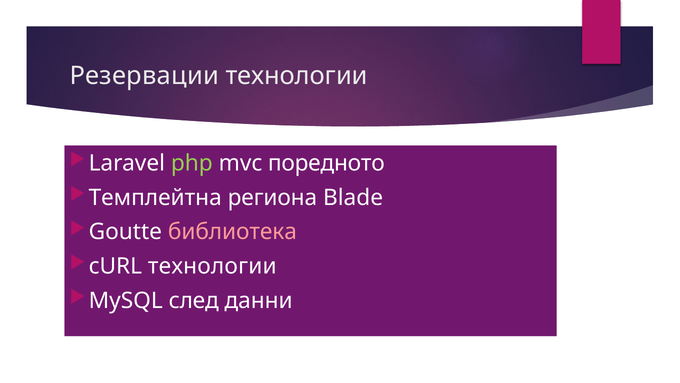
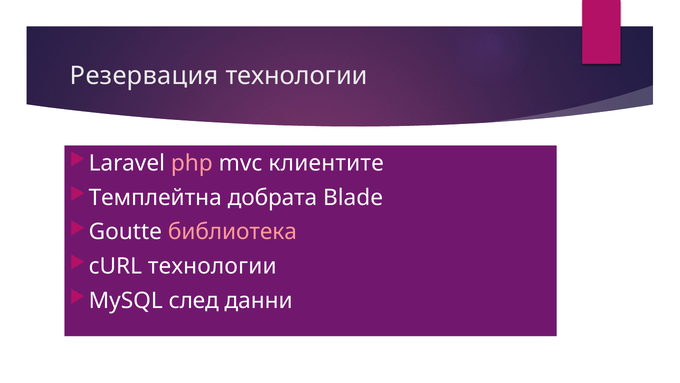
Резервации: Резервации -> Резервация (144, 76)
php colour: light green -> pink (192, 163)
поредното: поредното -> клиентите (326, 163)
региона: региона -> добрата (272, 197)
